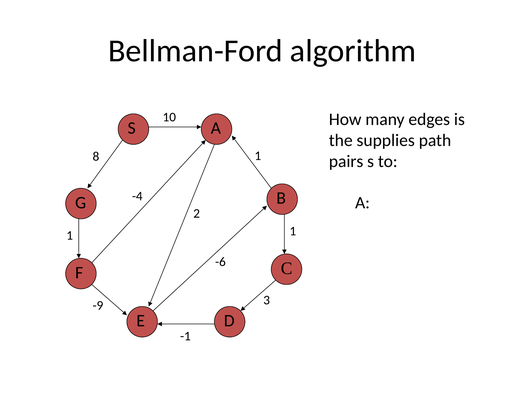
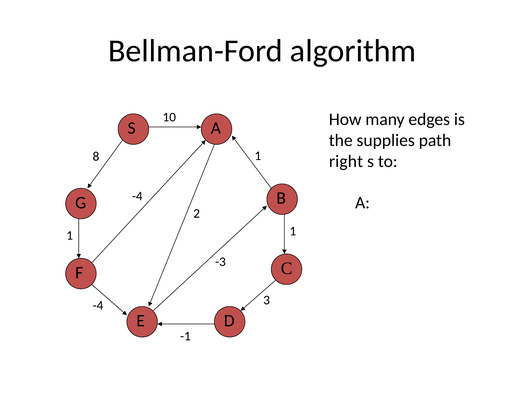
pairs: pairs -> right (346, 161)
-6: -6 -> -3 (220, 262)
-9: -9 -> -4 (98, 305)
